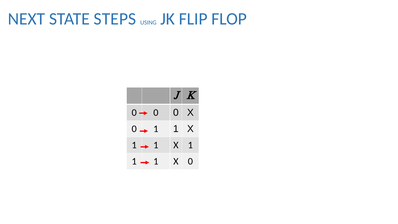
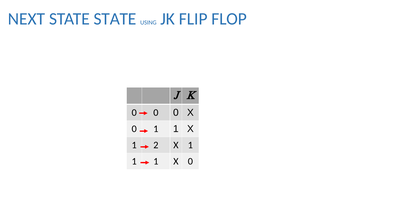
STATE STEPS: STEPS -> STATE (115, 19)
1: 1 -> 2 (156, 145)
